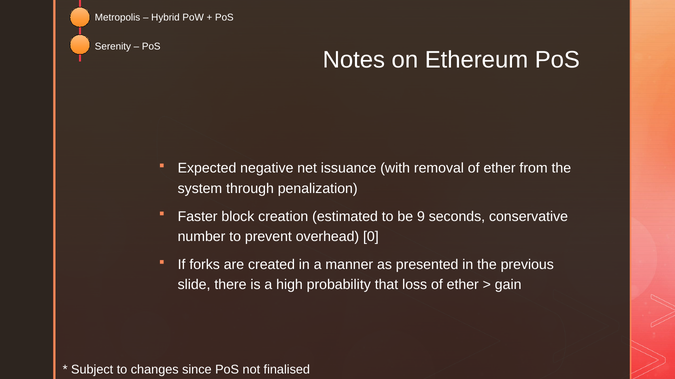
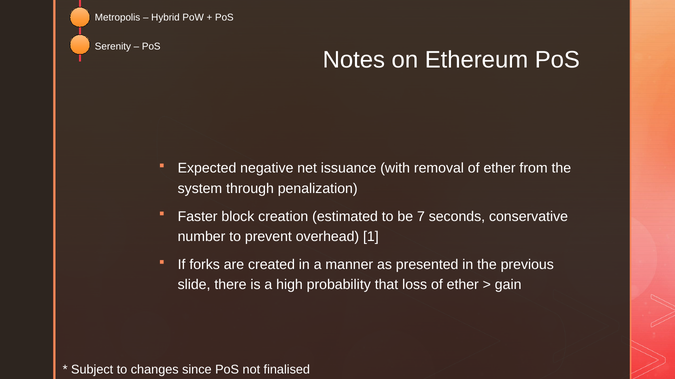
9: 9 -> 7 (421, 217)
0: 0 -> 1 (371, 237)
